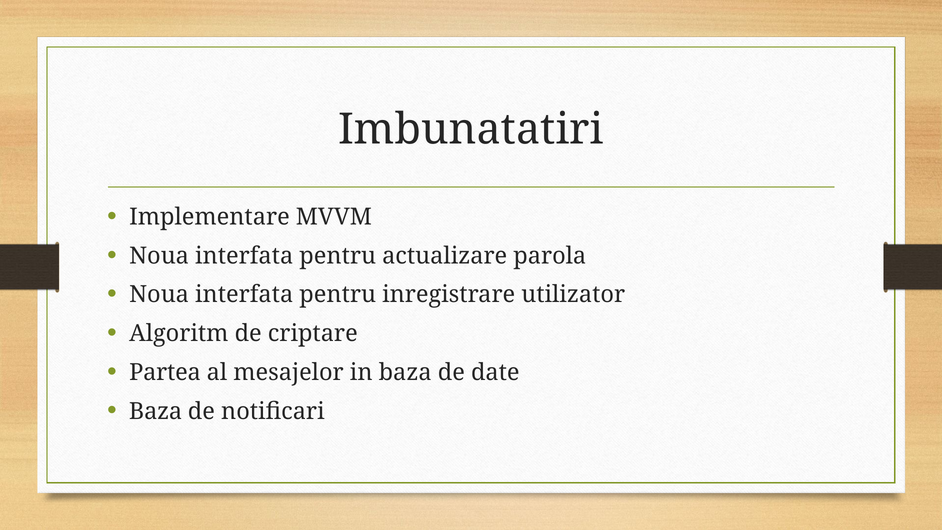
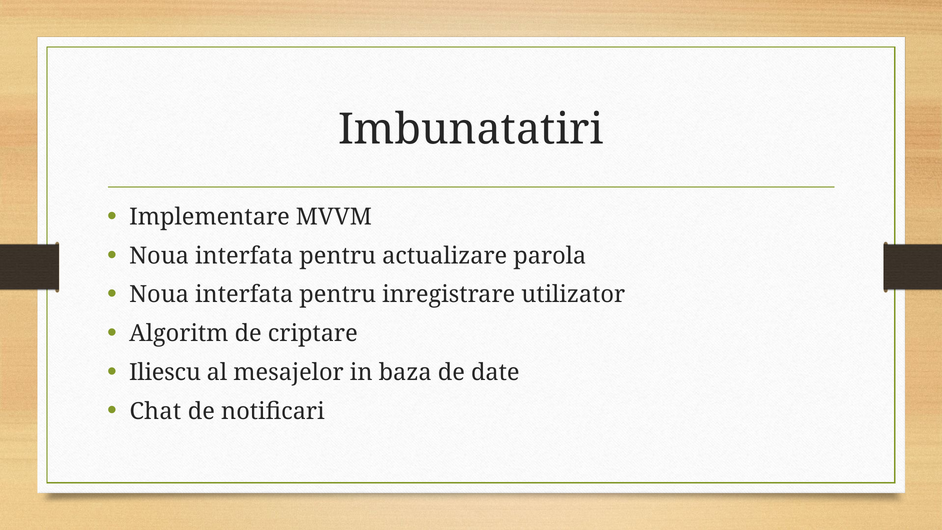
Partea: Partea -> Iliescu (165, 372)
Baza: Baza -> Chat (155, 411)
